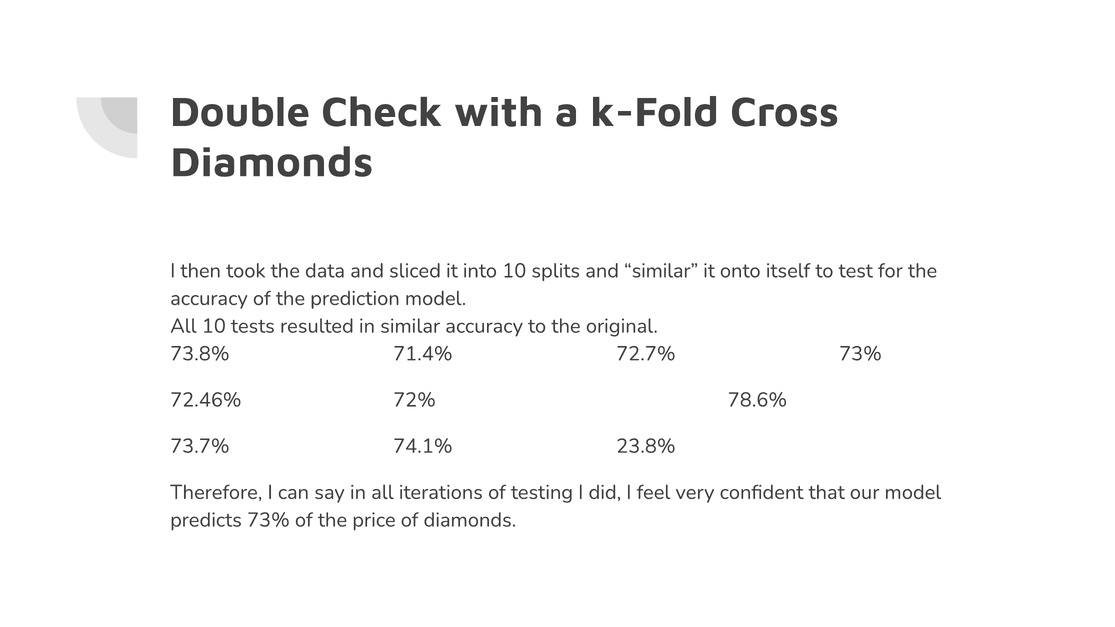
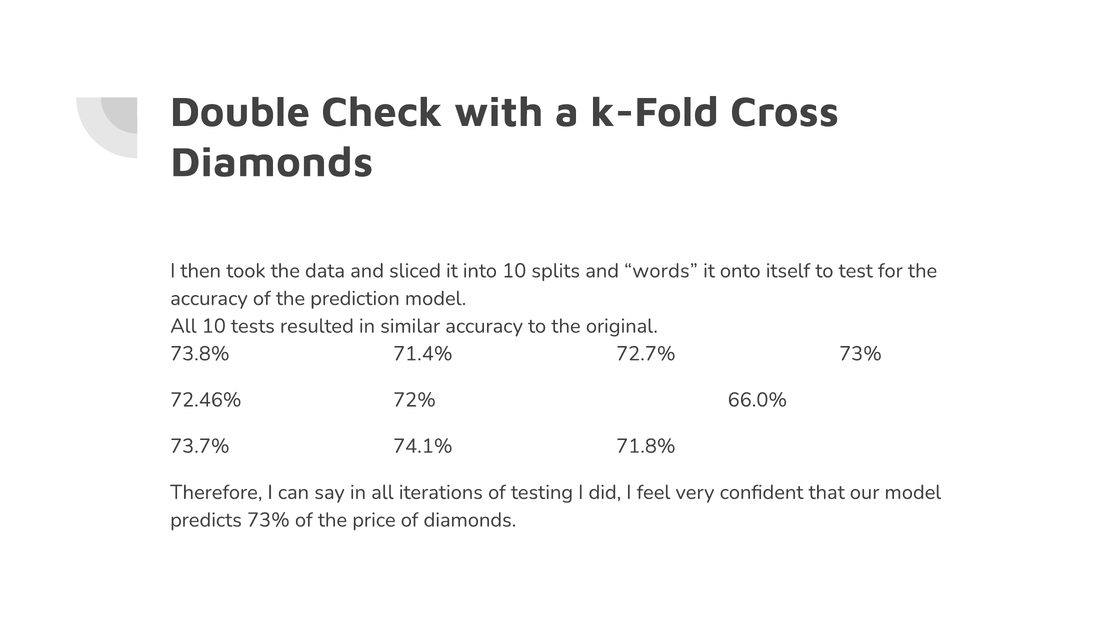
and similar: similar -> words (661, 271)
78.6%: 78.6% -> 66.0% (757, 400)
23.8%: 23.8% -> 71.8% (646, 446)
